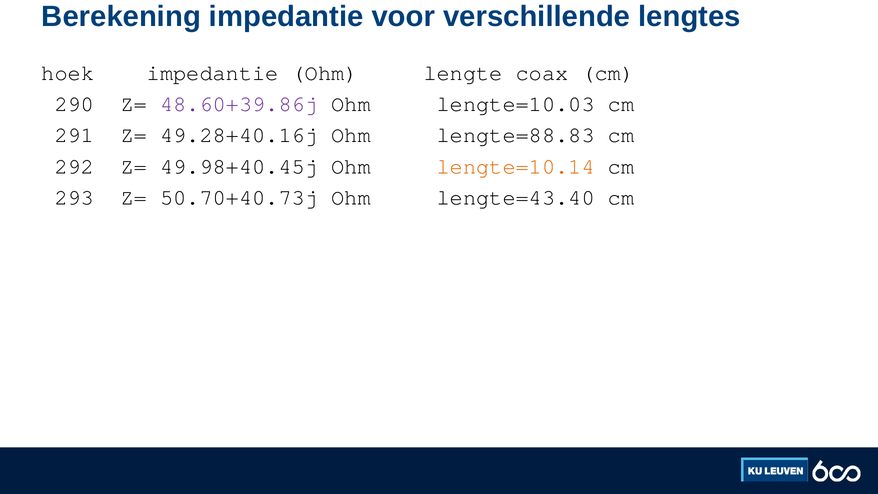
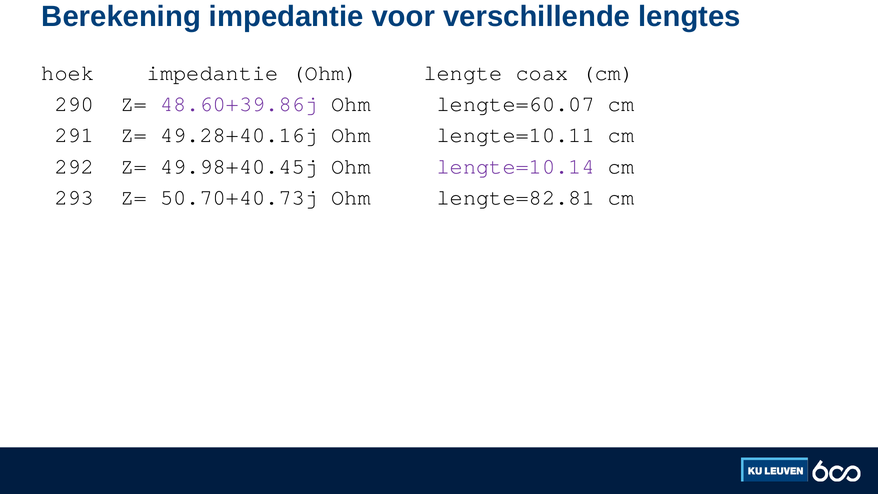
lengte=10.03: lengte=10.03 -> lengte=60.07 (516, 104)
lengte=88.83: lengte=88.83 -> lengte=10.11 (516, 135)
lengte=10.14 colour: orange -> purple (516, 166)
lengte=43.40: lengte=43.40 -> lengte=82.81 (516, 197)
